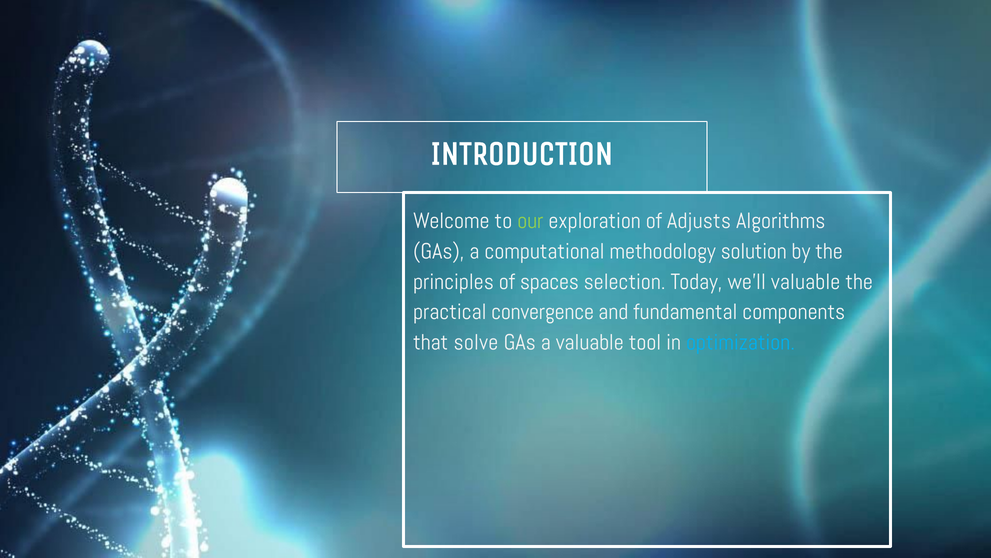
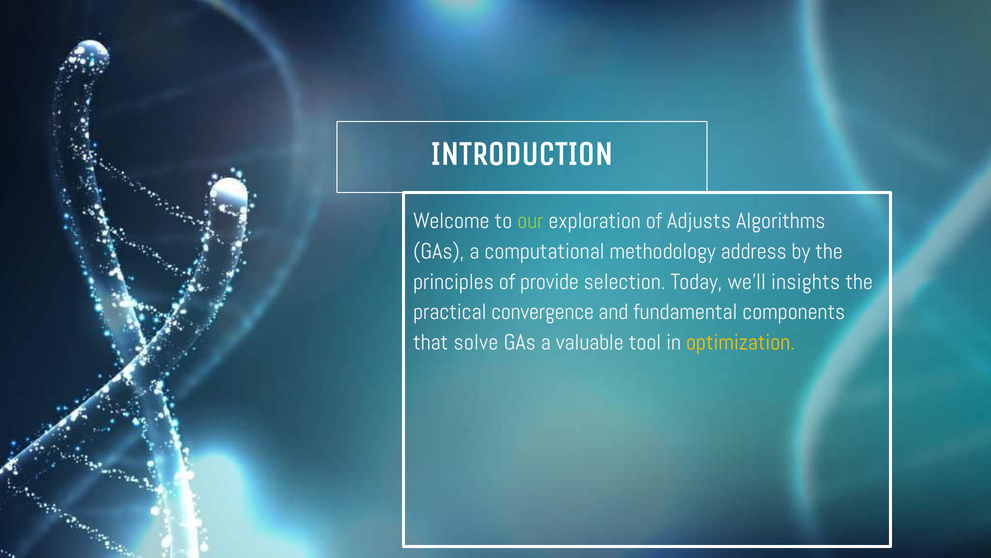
solution: solution -> address (754, 251)
spaces: spaces -> provide (549, 282)
we'll valuable: valuable -> insights (806, 282)
optimization colour: light blue -> yellow (741, 342)
